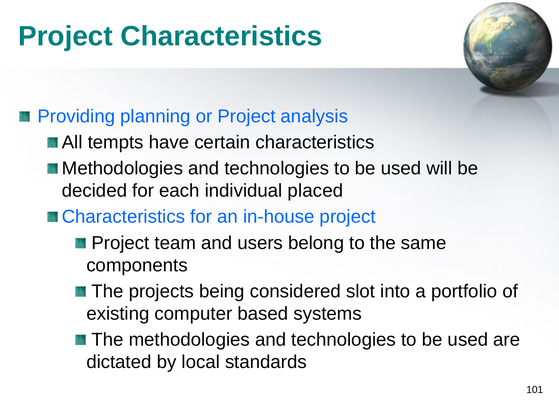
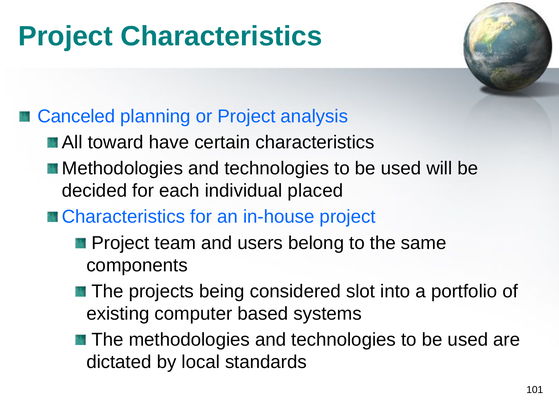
Providing: Providing -> Canceled (76, 116)
tempts: tempts -> toward (116, 142)
